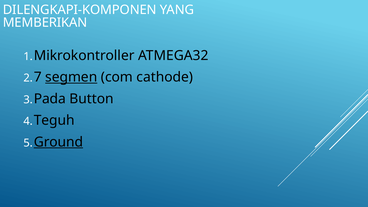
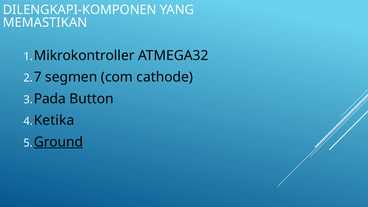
MEMBERIKAN: MEMBERIKAN -> MEMASTIKAN (45, 22)
segmen underline: present -> none (71, 77)
Teguh: Teguh -> Ketika (54, 120)
